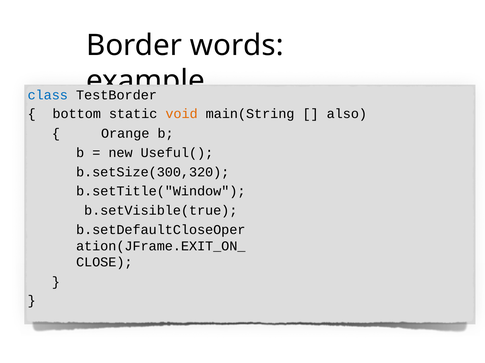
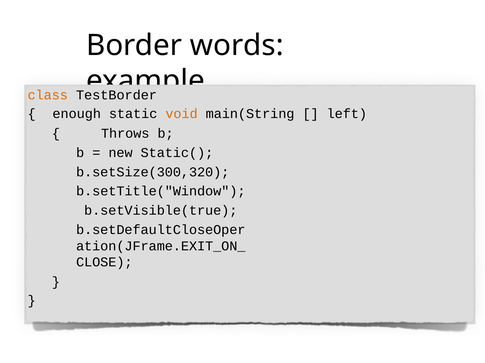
class colour: blue -> orange (48, 95)
bottom: bottom -> enough (77, 114)
also: also -> left (347, 114)
Orange: Orange -> Throws (125, 134)
Useful(: Useful( -> Static( (177, 153)
